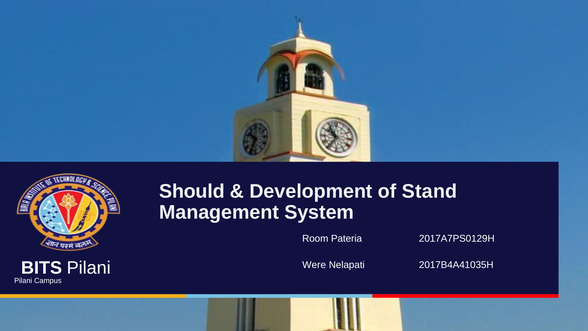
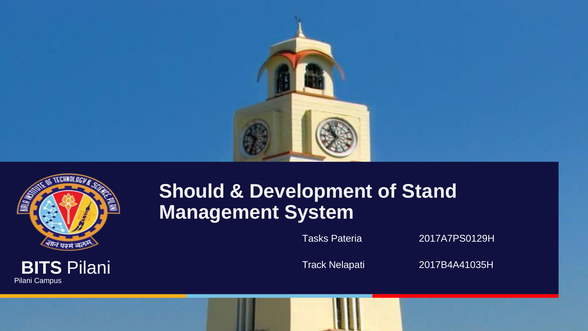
Room: Room -> Tasks (315, 239)
Were: Were -> Track (314, 265)
